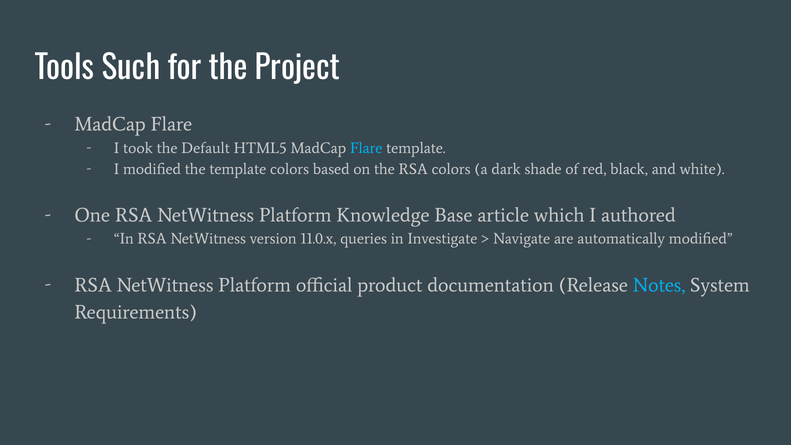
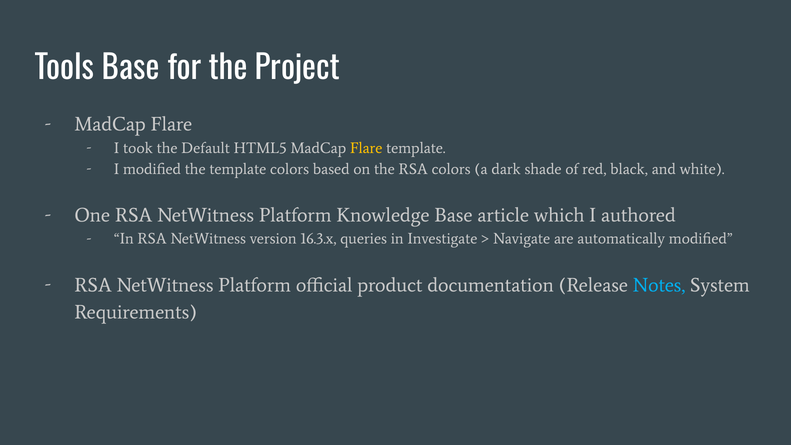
Tools Such: Such -> Base (131, 68)
Flare colour: light blue -> yellow (366, 148)
11.0.x: 11.0.x -> 16.3.x (318, 239)
